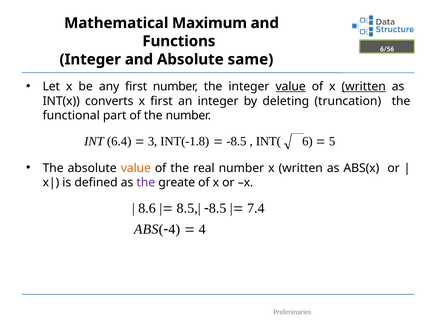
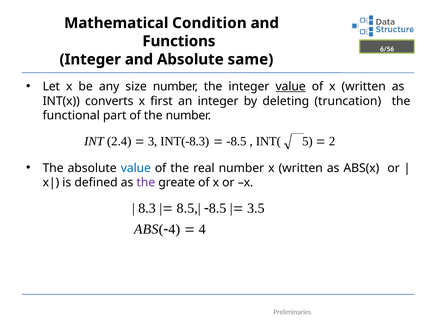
Maximum: Maximum -> Condition (209, 23)
any first: first -> size (136, 87)
written underline: present -> none (364, 87)
6.4: 6.4 -> 2.4 (119, 141)
INT(-1.8: INT(-1.8 -> INT(-8.3 (185, 141)
6: 6 -> 5 (307, 141)
5: 5 -> 2 (332, 141)
value colour: orange -> blue (136, 168)
8.6: 8.6 -> 8.3 (147, 208)
7.4: 7.4 -> 3.5 (256, 208)
